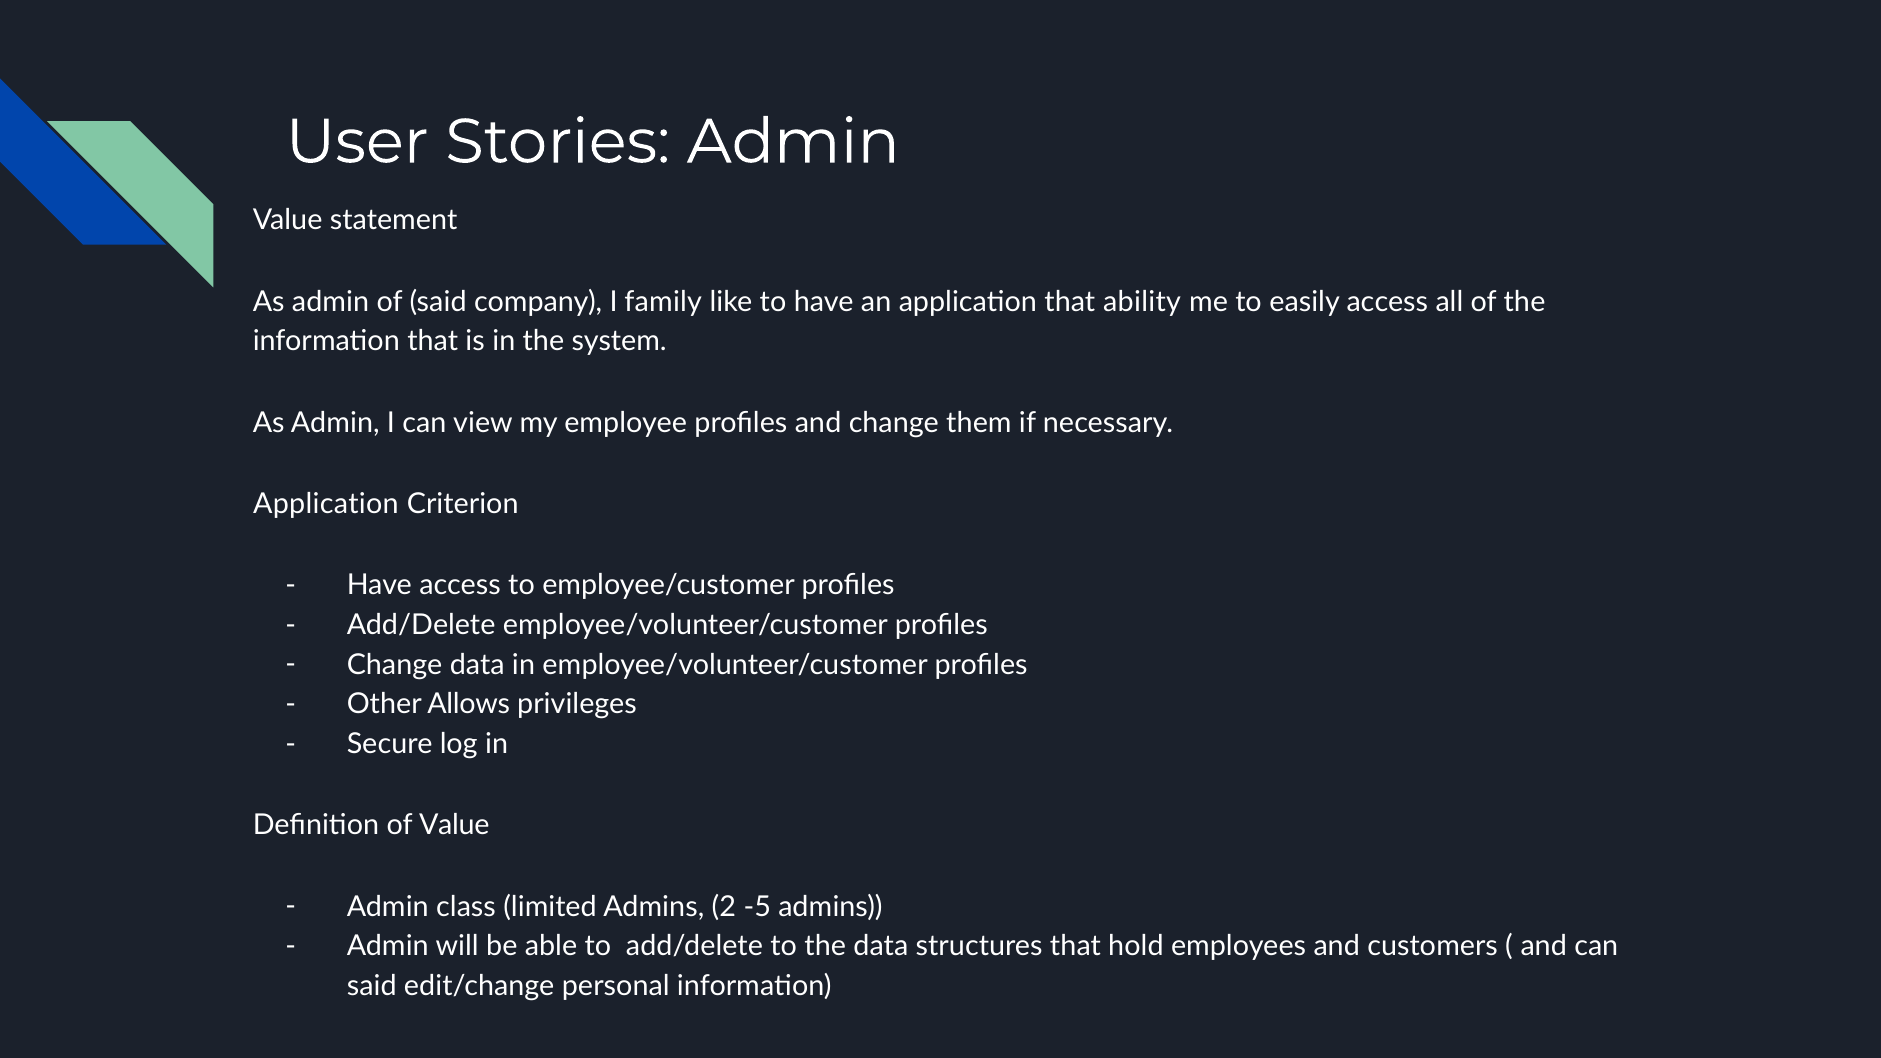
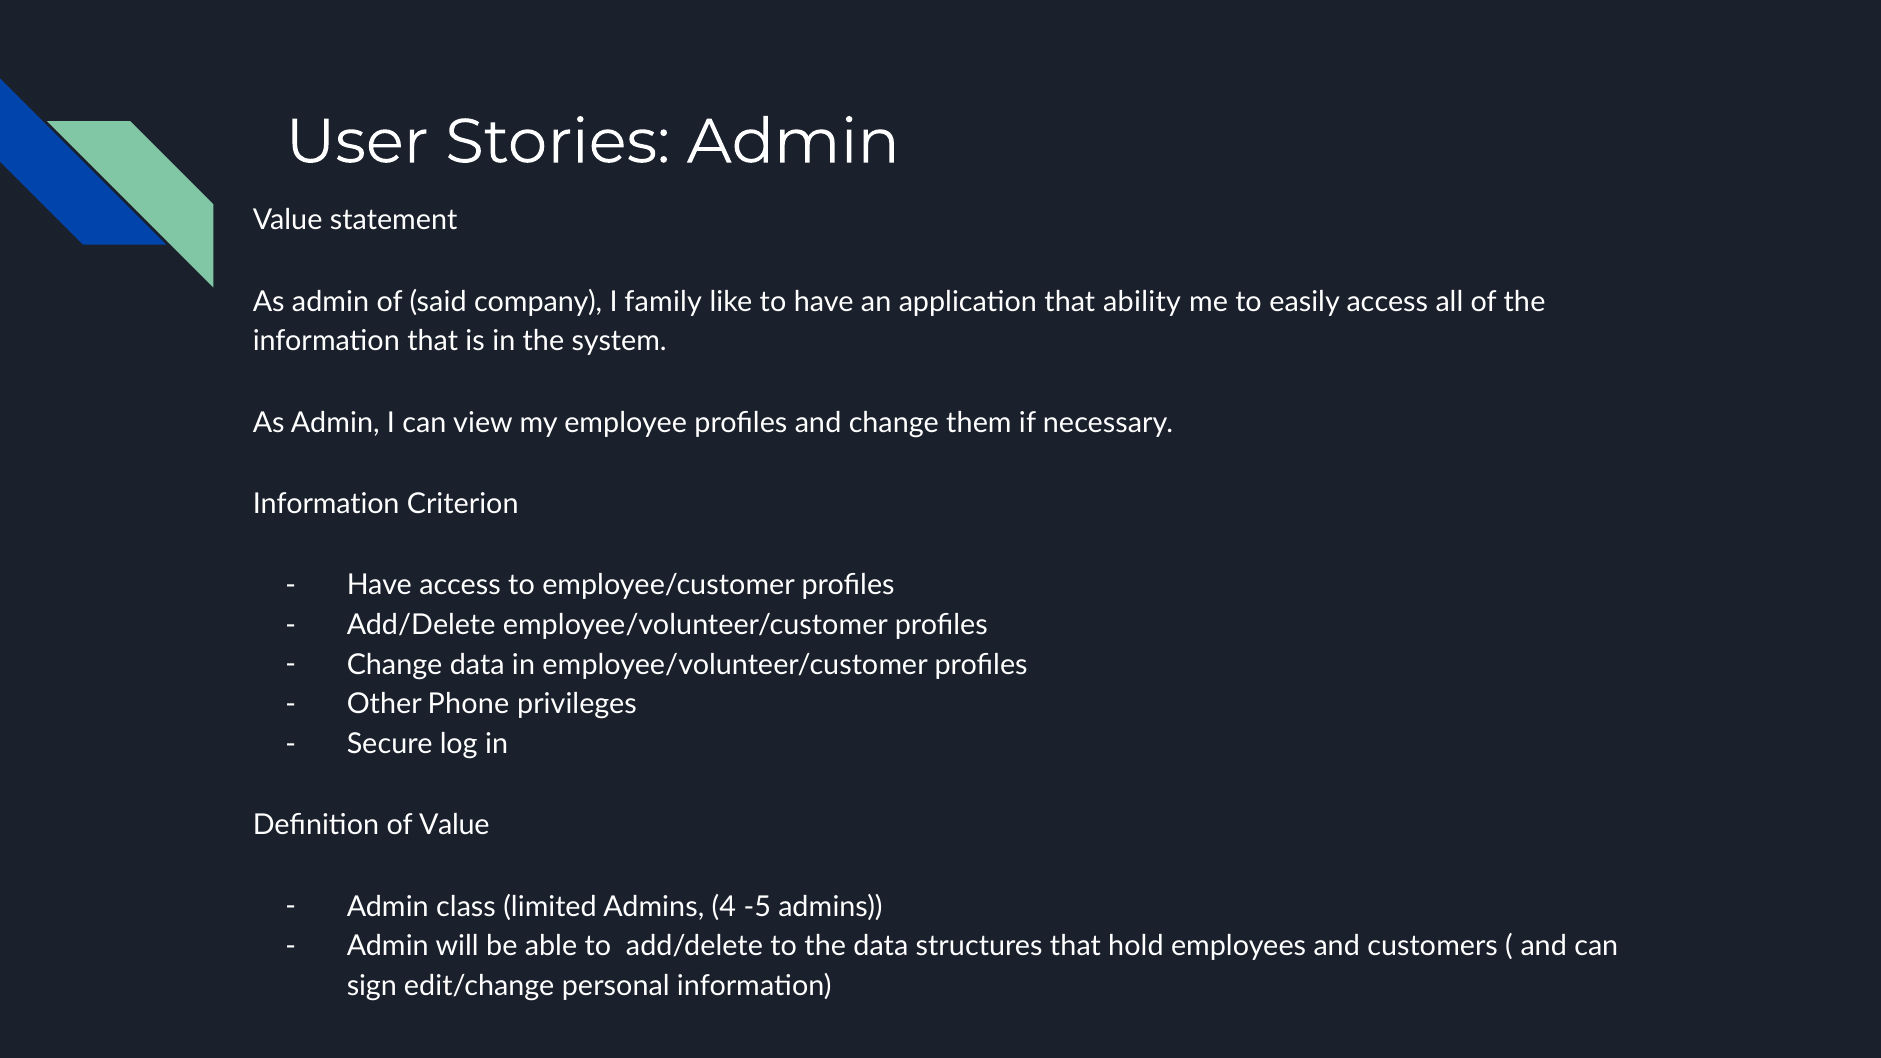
Application: Application -> Information (326, 504)
Allows: Allows -> Phone (468, 704)
2: 2 -> 4 (724, 907)
said: said -> sign (372, 986)
